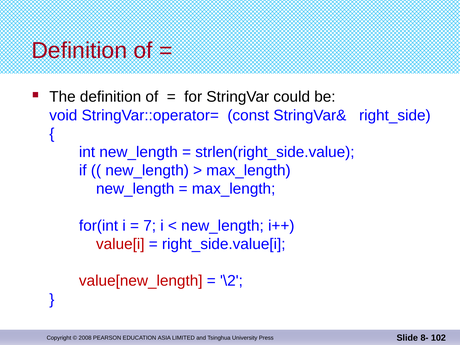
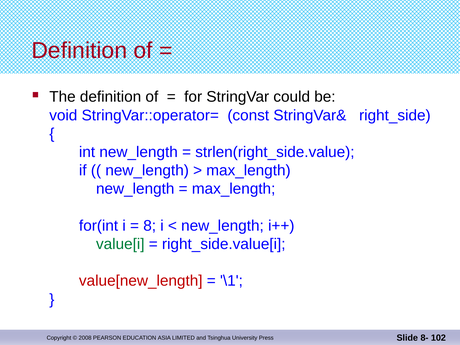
7: 7 -> 8 (150, 226)
value[i colour: red -> green (120, 244)
\2: \2 -> \1 (231, 281)
